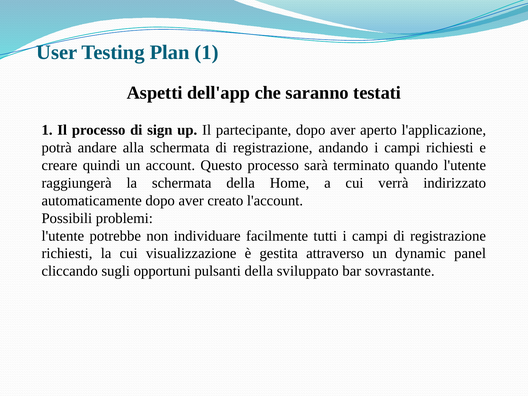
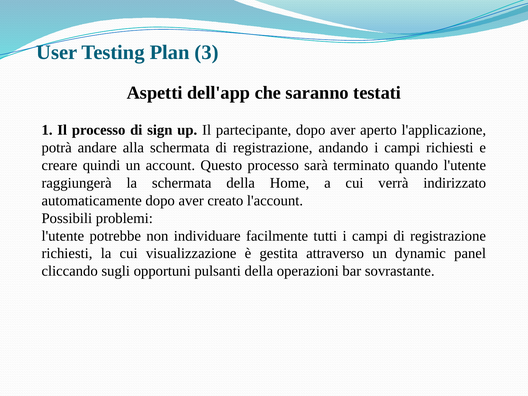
Plan 1: 1 -> 3 (207, 52)
sviluppato: sviluppato -> operazioni (308, 271)
